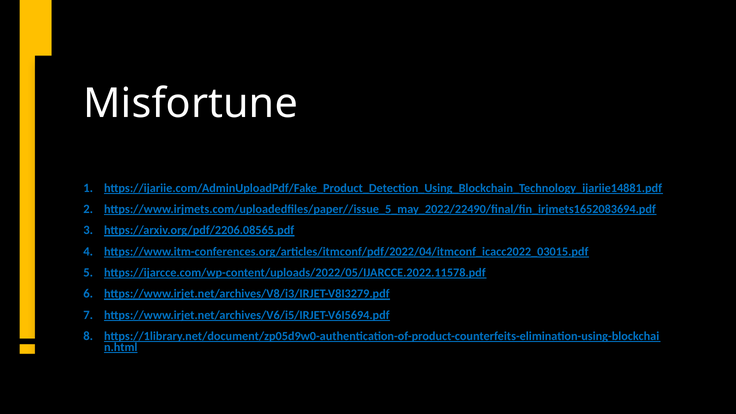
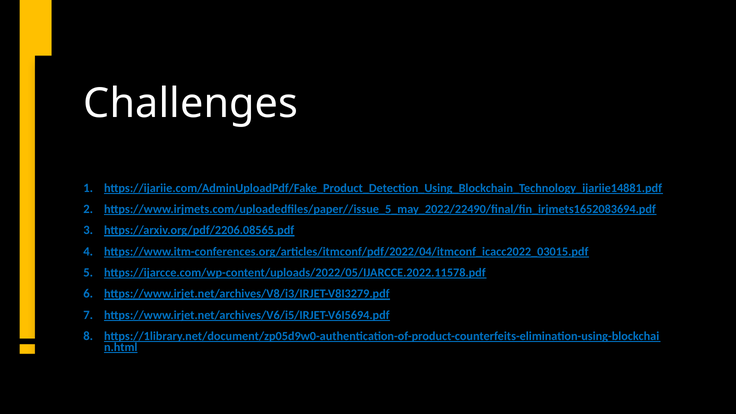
Misfortune: Misfortune -> Challenges (191, 104)
